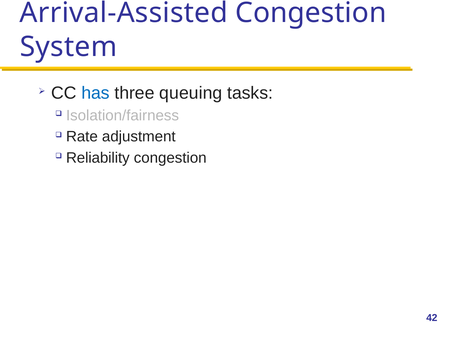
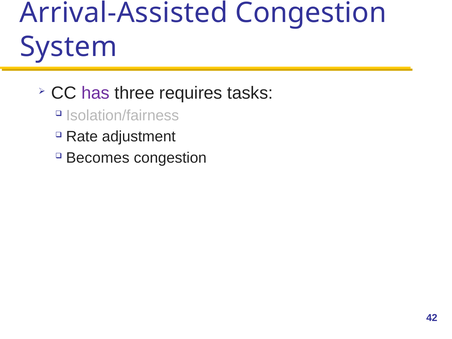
has colour: blue -> purple (96, 93)
queuing: queuing -> requires (191, 93)
Reliability: Reliability -> Becomes (98, 158)
